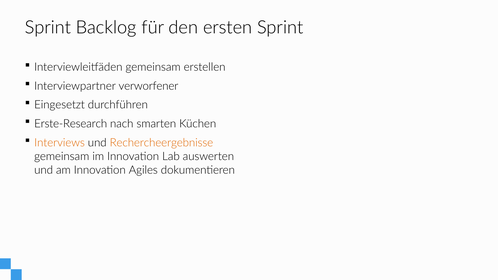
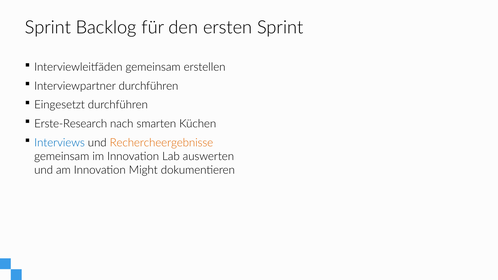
Interviewpartner verworfener: verworfener -> durchführen (148, 86)
Interviews colour: orange -> blue (60, 143)
Agiles: Agiles -> Might (143, 170)
